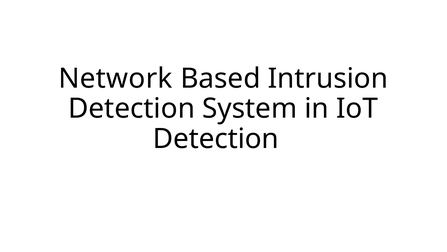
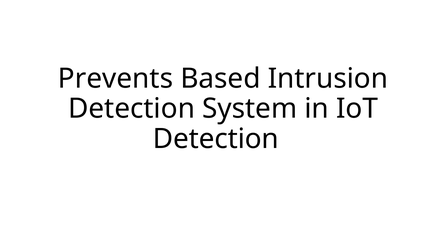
Network: Network -> Prevents (116, 78)
